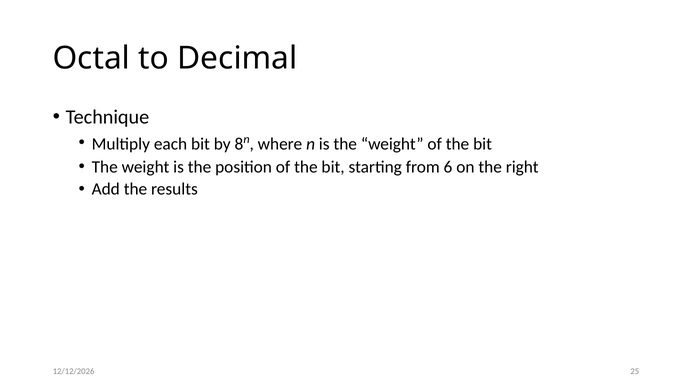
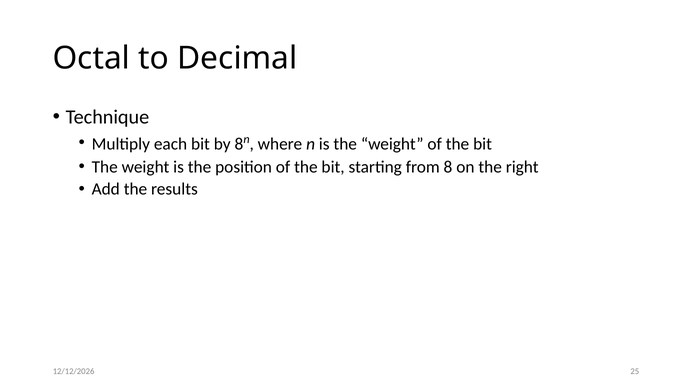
from 6: 6 -> 8 (448, 167)
